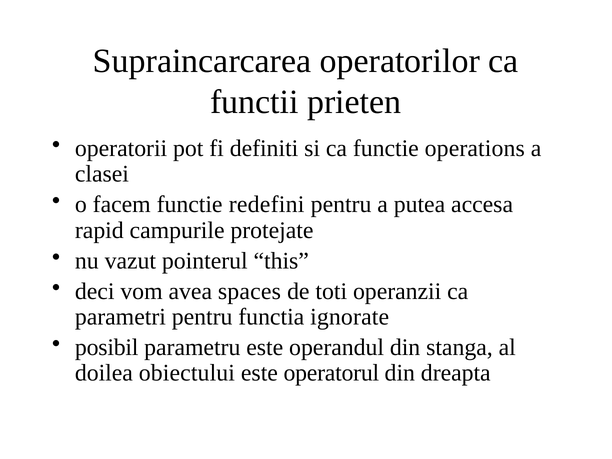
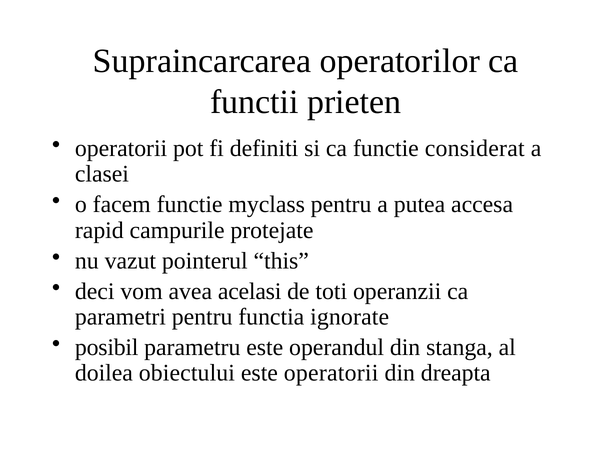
operations: operations -> considerat (475, 148)
redefini: redefini -> myclass (267, 205)
spaces: spaces -> acelasi (250, 291)
este operatorul: operatorul -> operatorii (331, 373)
